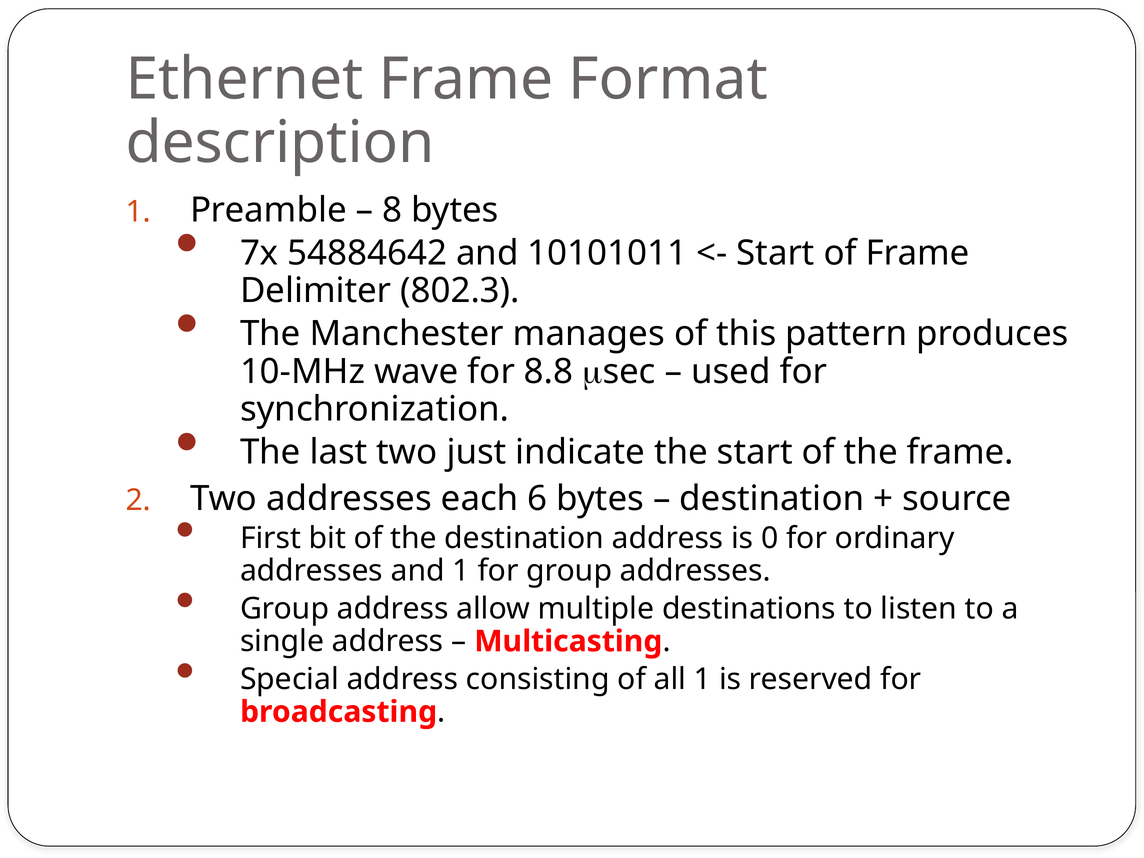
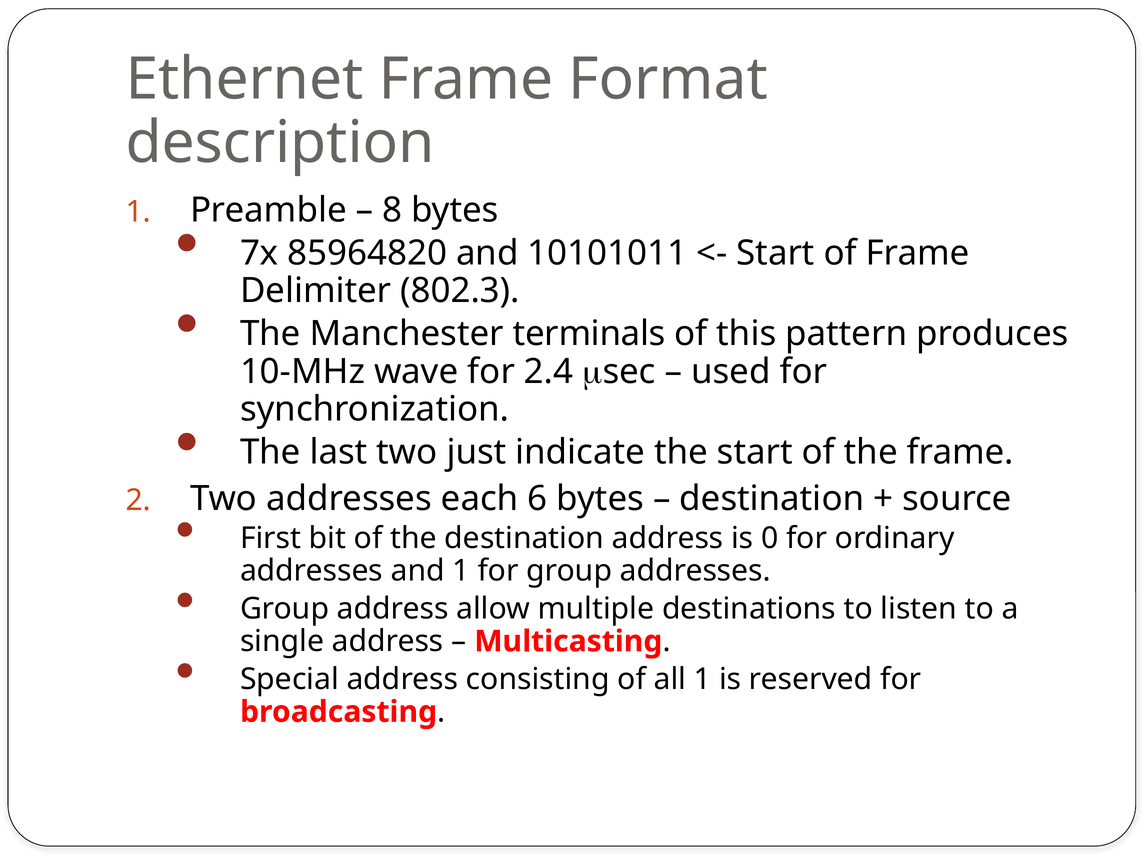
54884642: 54884642 -> 85964820 (367, 253)
manages: manages -> terminals (589, 334)
8.8: 8.8 -> 2.4 (549, 372)
